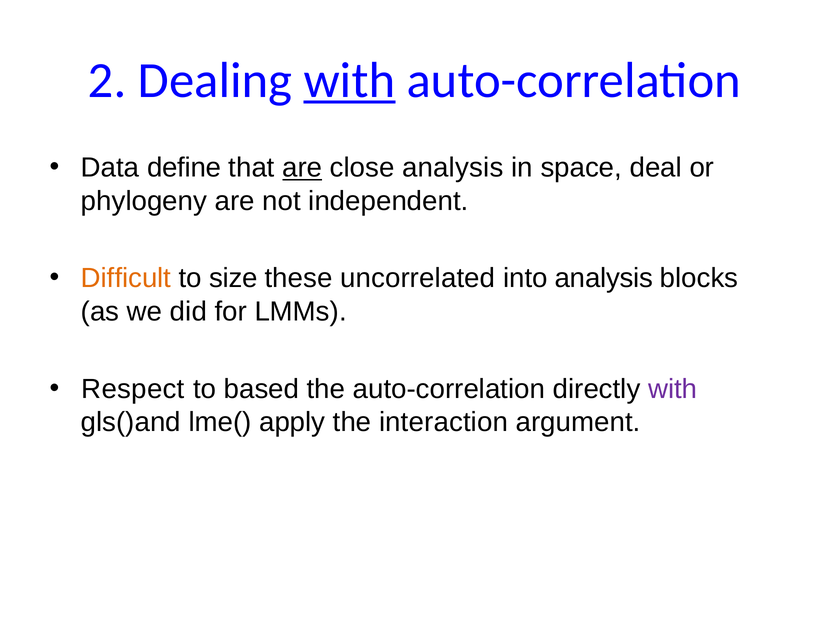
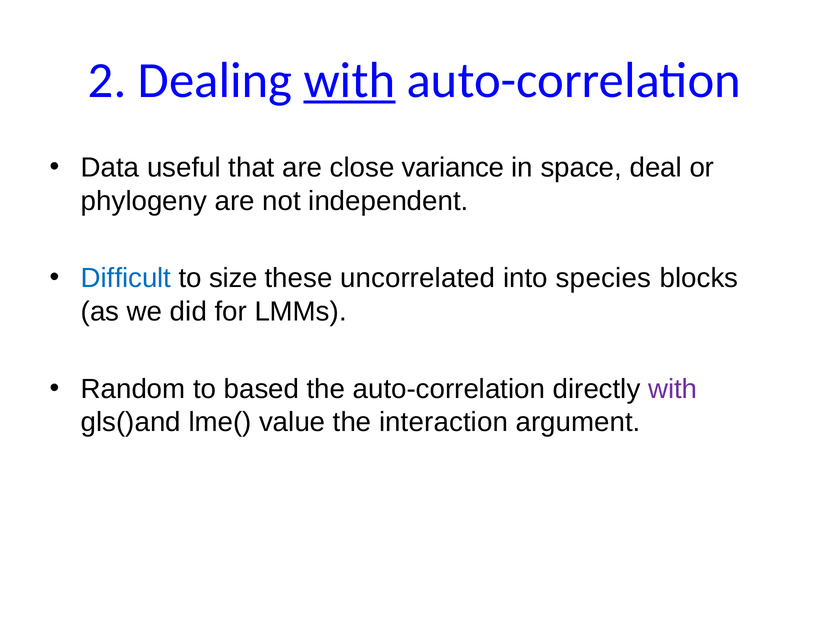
define: define -> useful (184, 168)
are underline: present -> none (302, 168)
close analysis: analysis -> variance (453, 168)
Difficult colour: orange -> blue (126, 279)
into analysis: analysis -> species (604, 279)
Respect: Respect -> Random (133, 389)
apply: apply -> value (292, 422)
